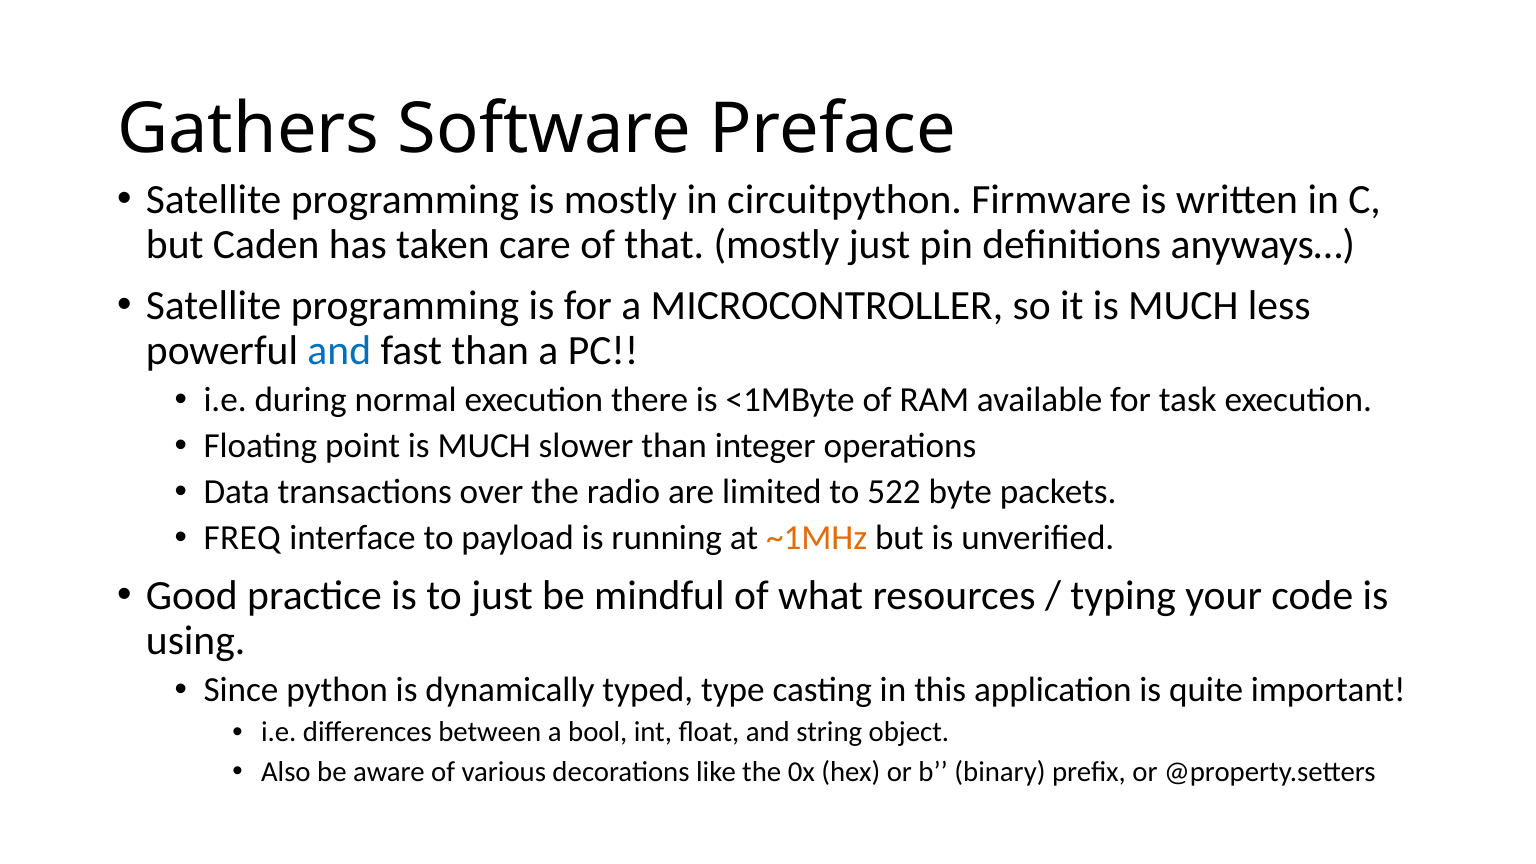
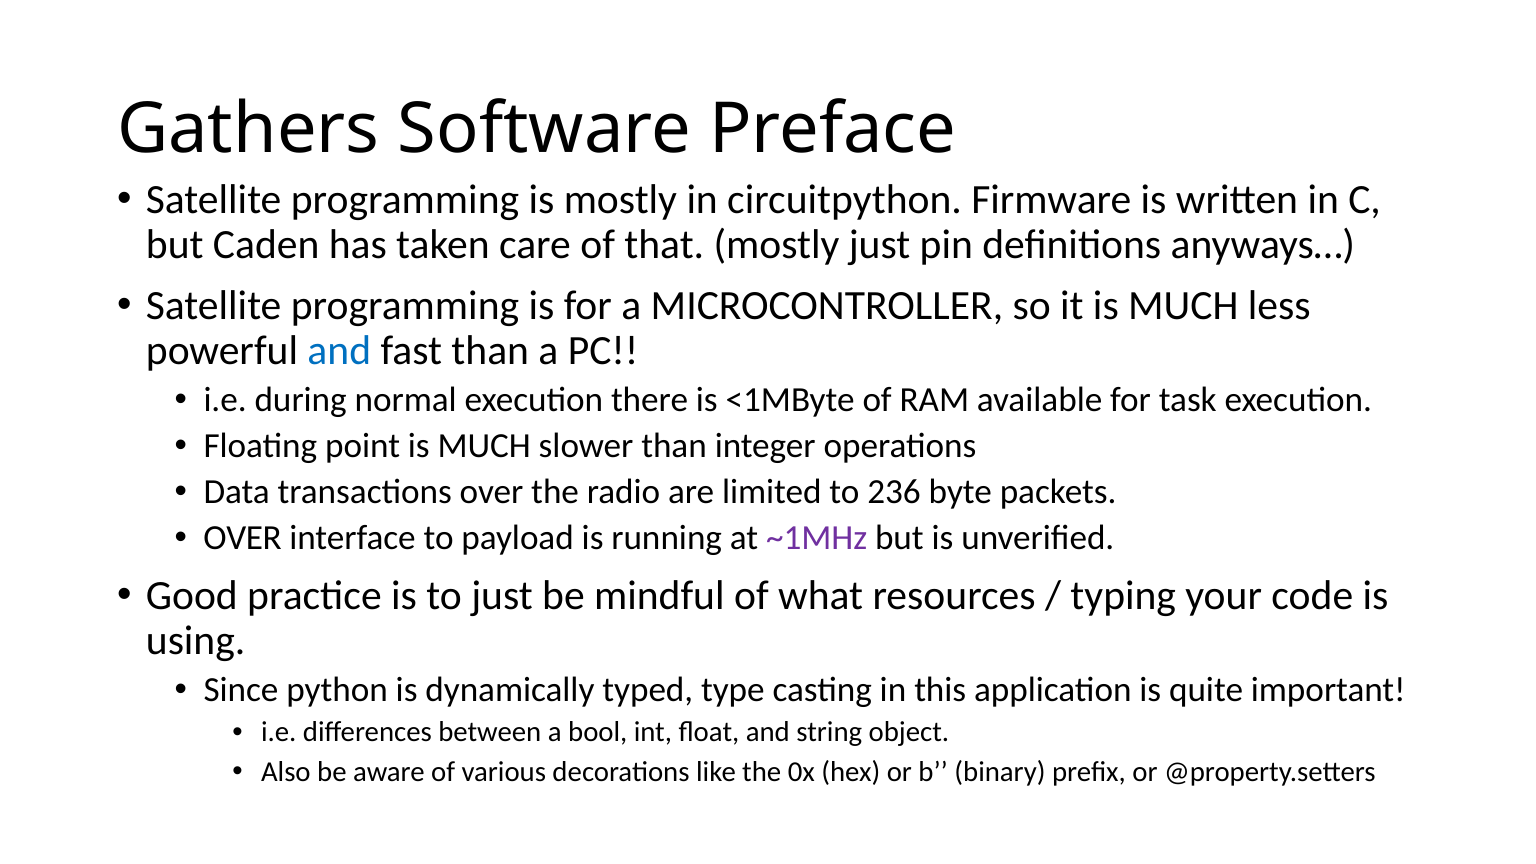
522: 522 -> 236 (894, 492)
FREQ: FREQ -> OVER (243, 538)
~1MHz colour: orange -> purple (817, 538)
